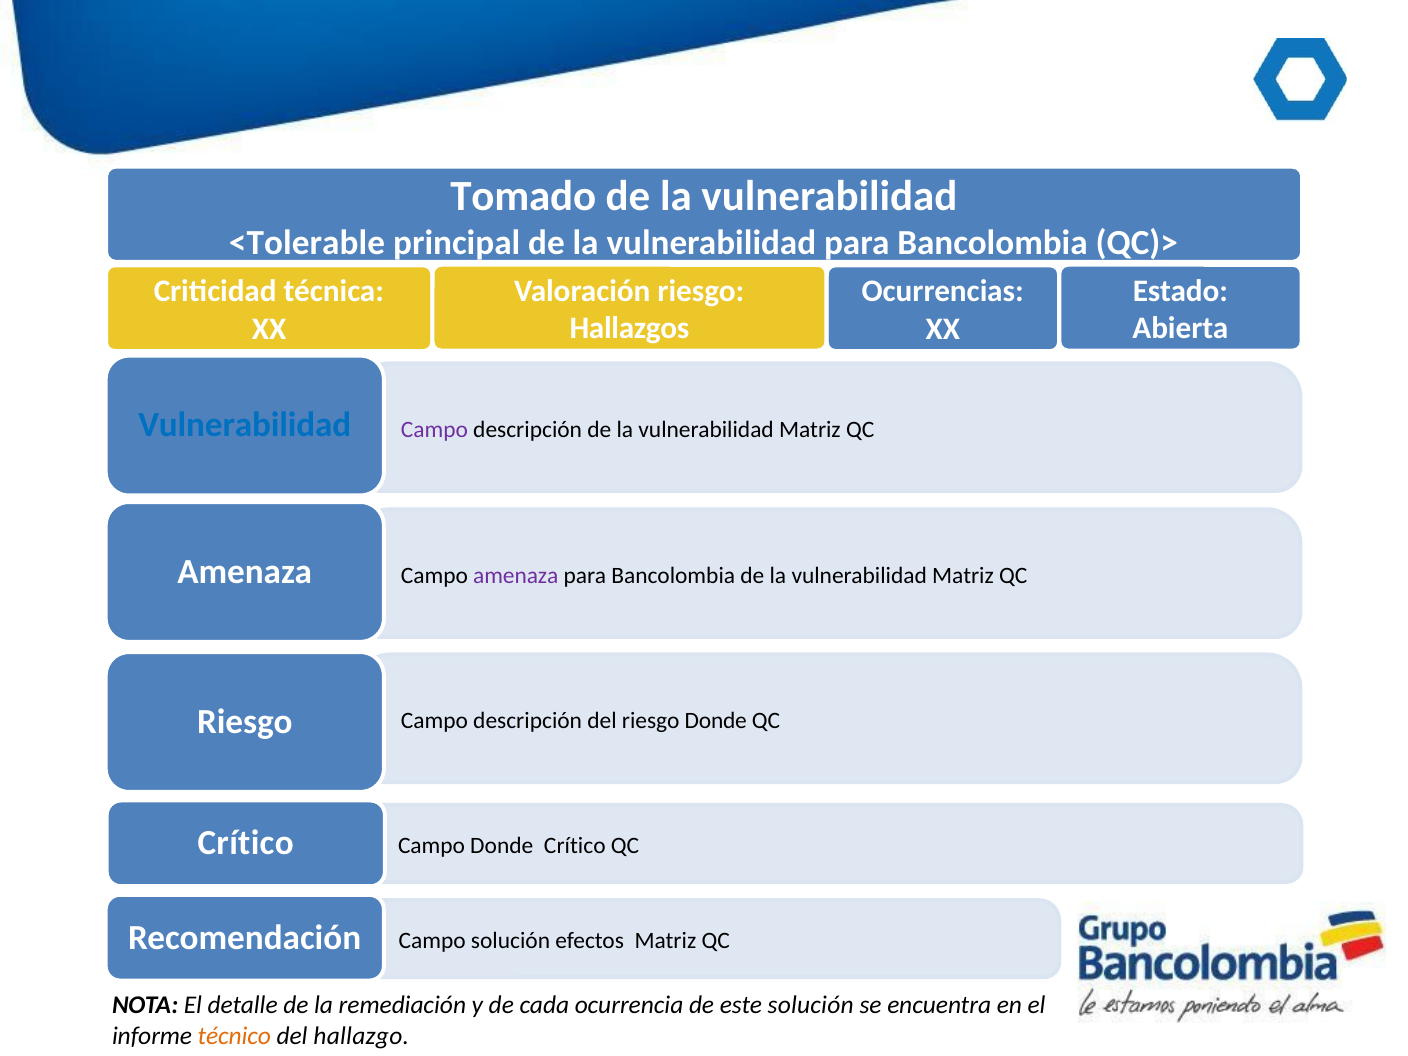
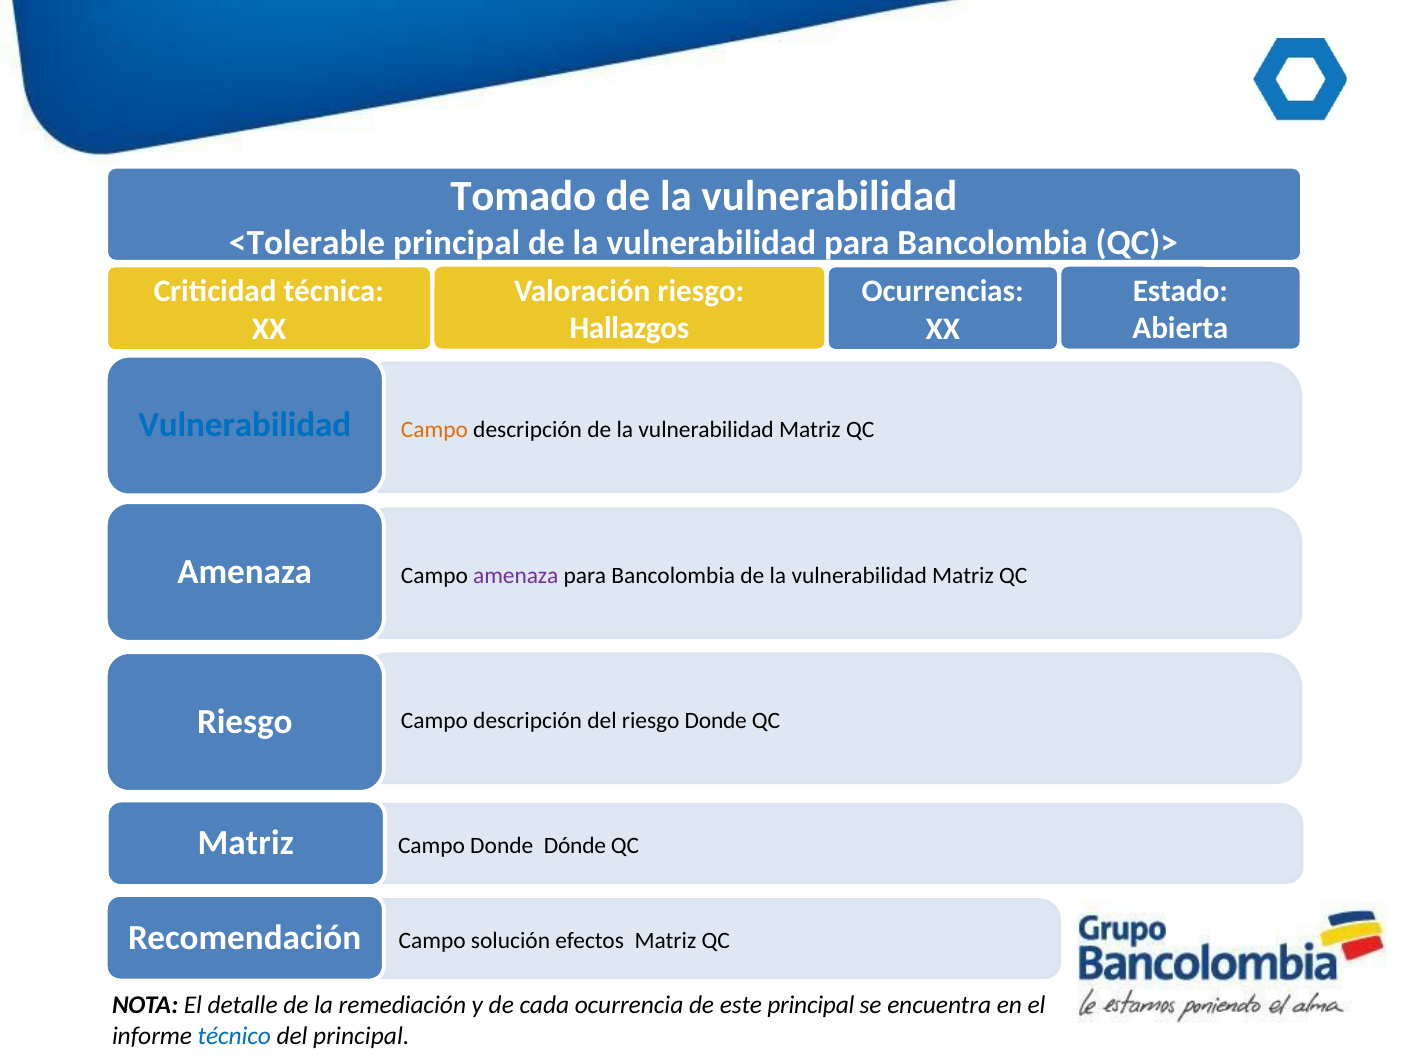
Campo colour: purple -> orange (434, 430)
Crítico: Crítico -> Matriz (246, 843)
Donde Crítico: Crítico -> Dónde (575, 846)
este solución: solución -> principal (811, 1005)
técnico colour: orange -> blue (234, 1036)
del hallazgo: hallazgo -> principal (361, 1036)
